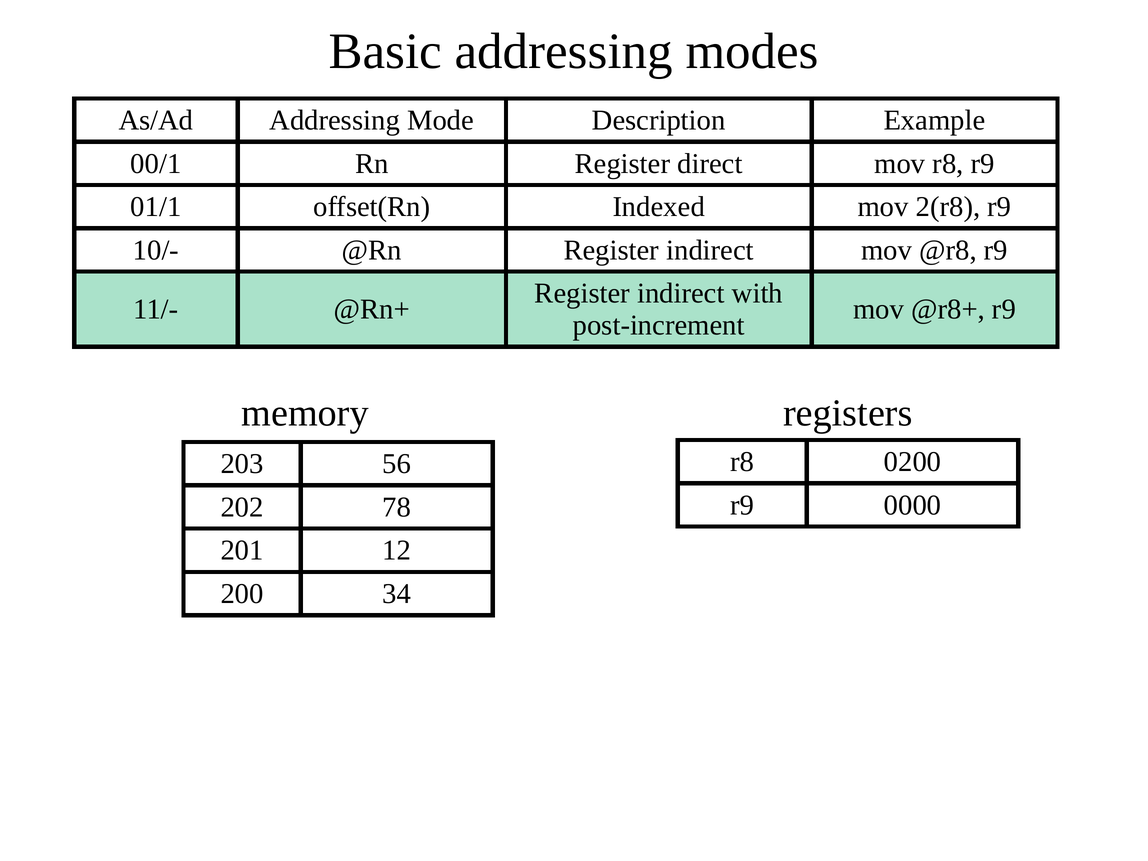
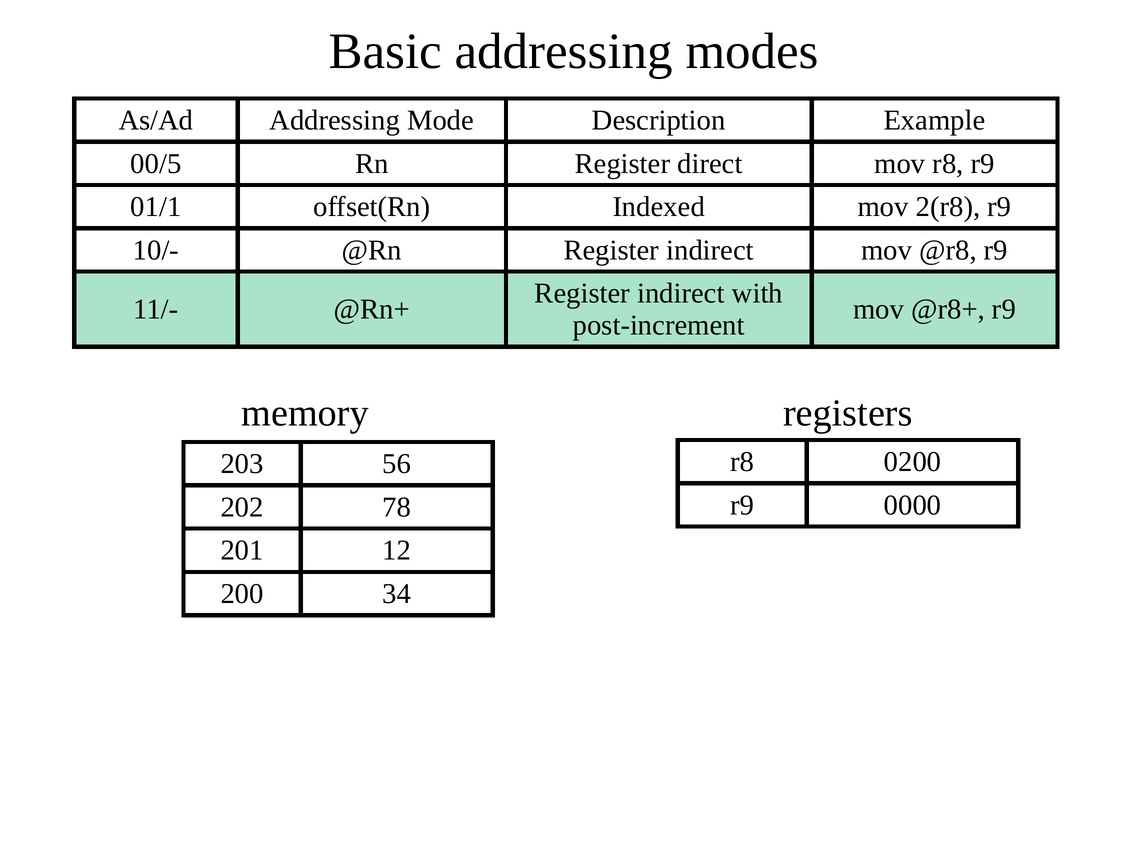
00/1: 00/1 -> 00/5 (156, 164)
